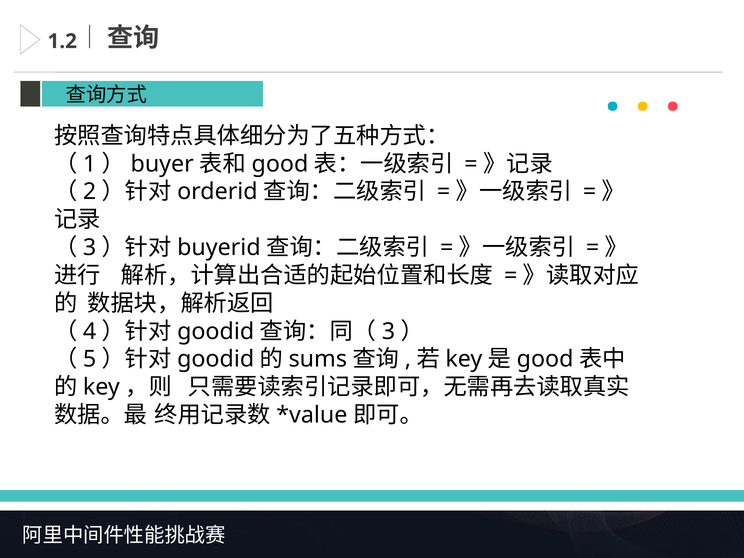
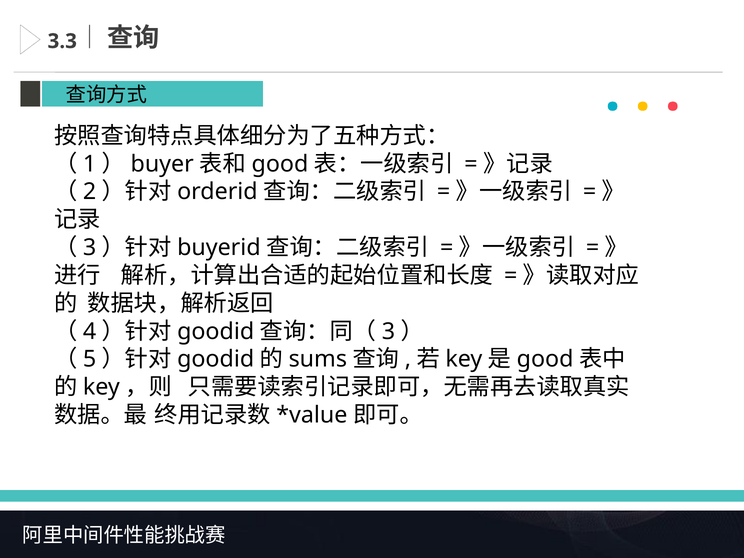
1.2: 1.2 -> 3.3 (62, 41)
